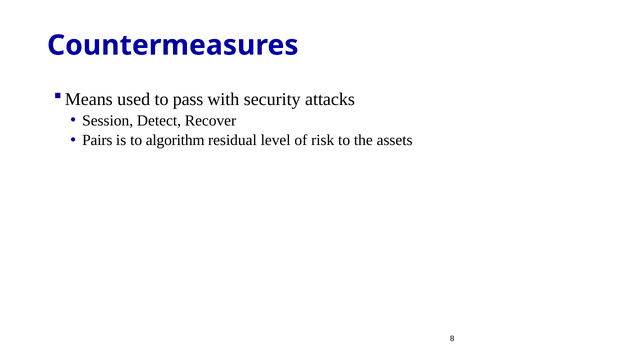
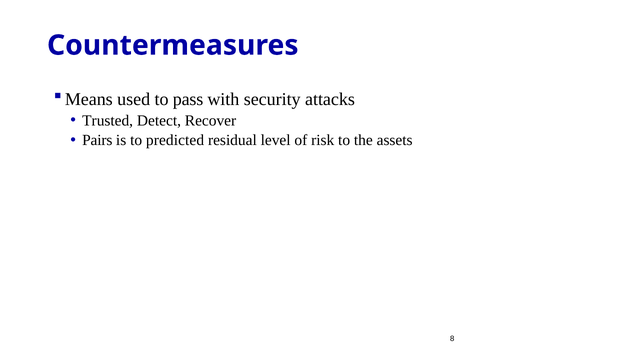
Session: Session -> Trusted (108, 120)
algorithm: algorithm -> predicted (175, 140)
